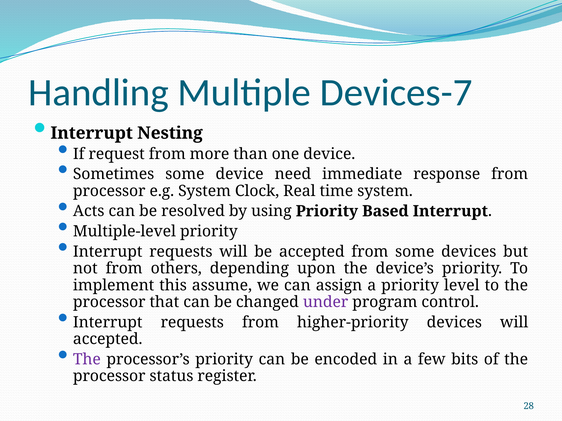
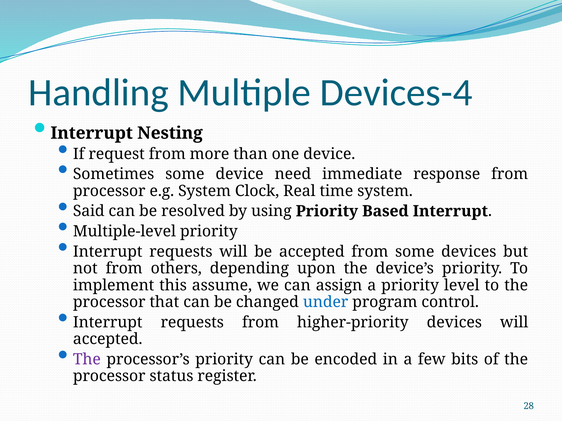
Devices-7: Devices-7 -> Devices-4 (396, 93)
Acts: Acts -> Said (89, 211)
under colour: purple -> blue (326, 302)
